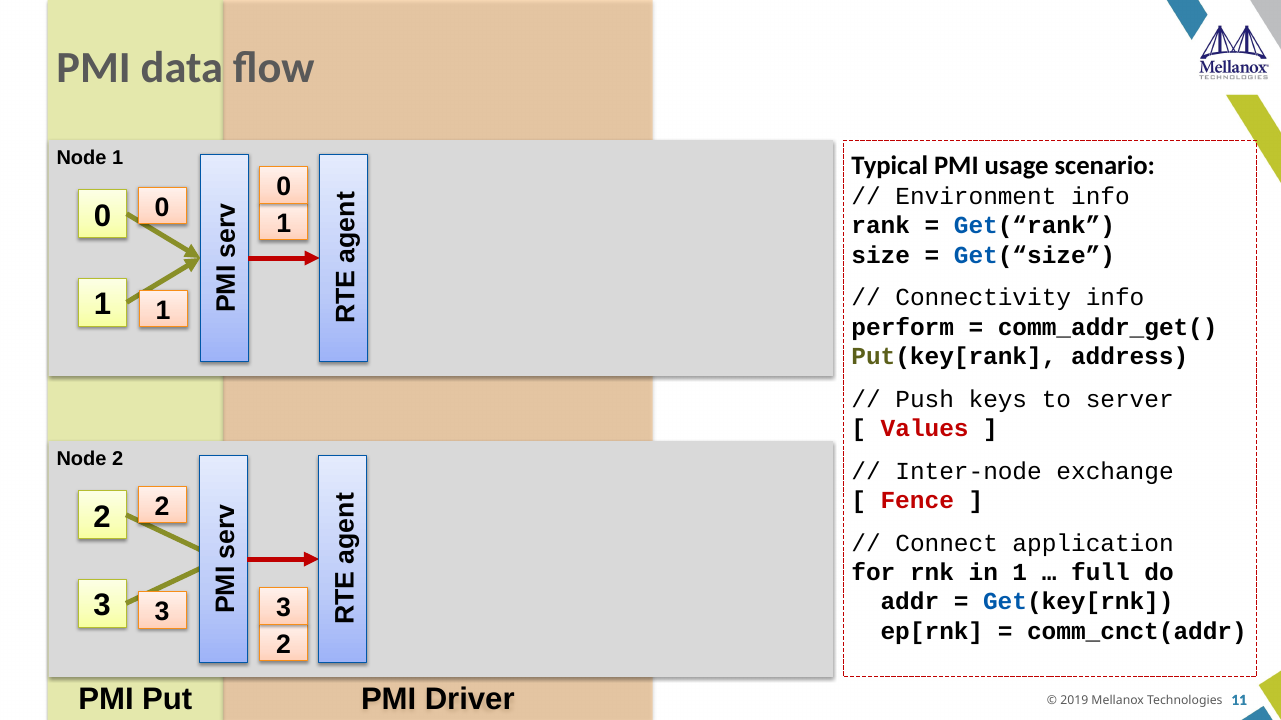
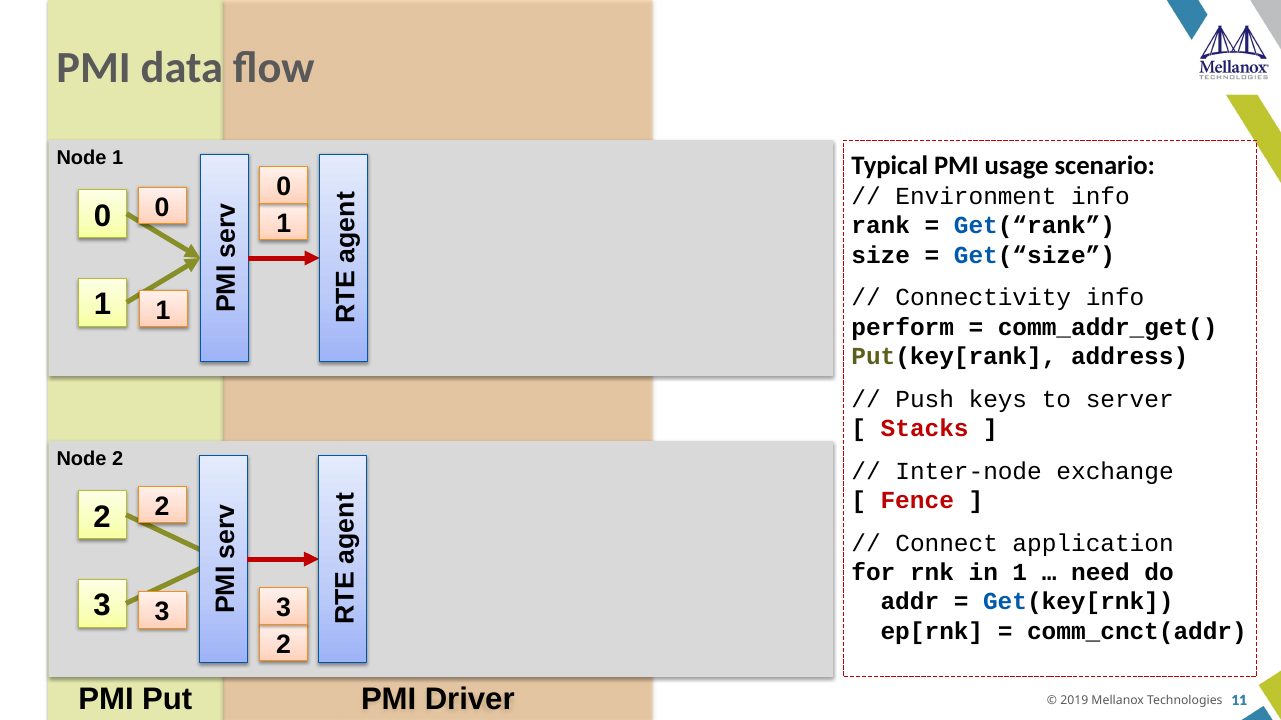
Values: Values -> Stacks (925, 429)
full: full -> need (1100, 573)
